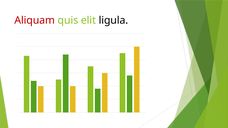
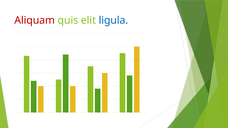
ligula colour: black -> blue (113, 20)
